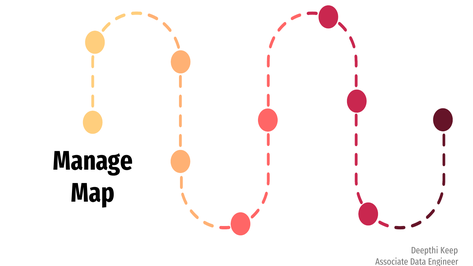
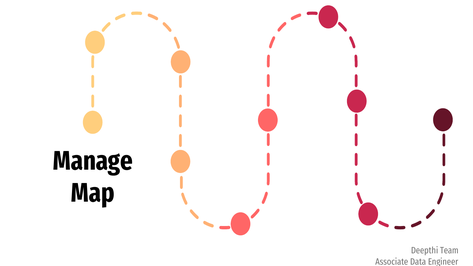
Keep: Keep -> Team (449, 251)
